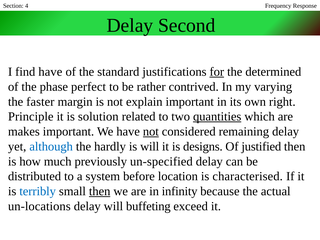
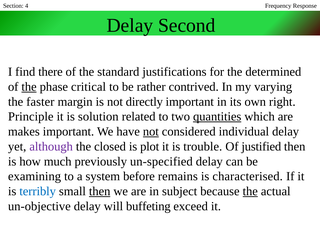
find have: have -> there (50, 72)
for underline: present -> none (217, 72)
the underline: none -> present (29, 87)
perfect: perfect -> critical (89, 87)
explain: explain -> directly (144, 102)
remaining: remaining -> individual (244, 132)
although colour: blue -> purple (51, 146)
hardly: hardly -> closed (110, 146)
is will: will -> plot (150, 146)
designs: designs -> trouble (203, 146)
distributed: distributed -> examining (35, 176)
location: location -> remains (178, 176)
infinity: infinity -> subject (180, 191)
the underline: none -> present (250, 191)
un-locations: un-locations -> un-objective (39, 206)
